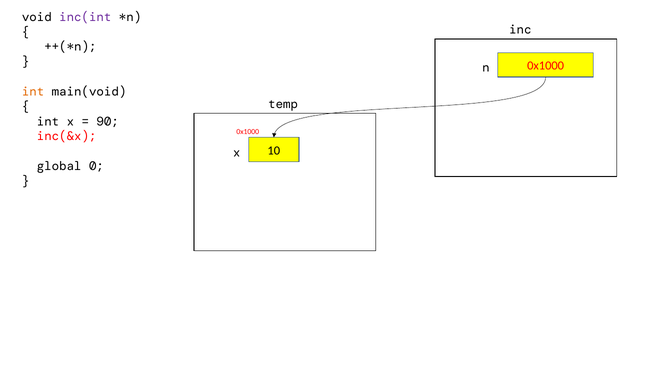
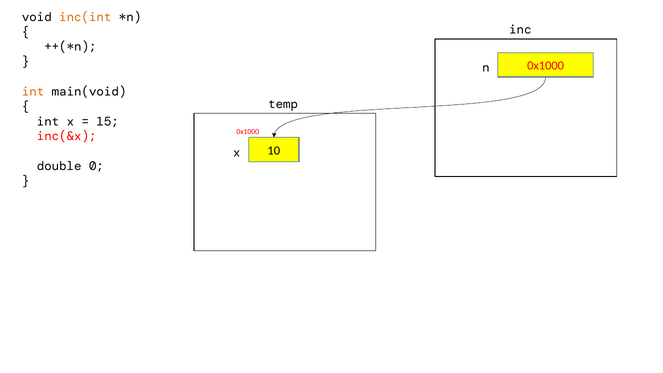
inc(int colour: purple -> orange (85, 17)
90: 90 -> 15 (108, 121)
global: global -> double (59, 166)
